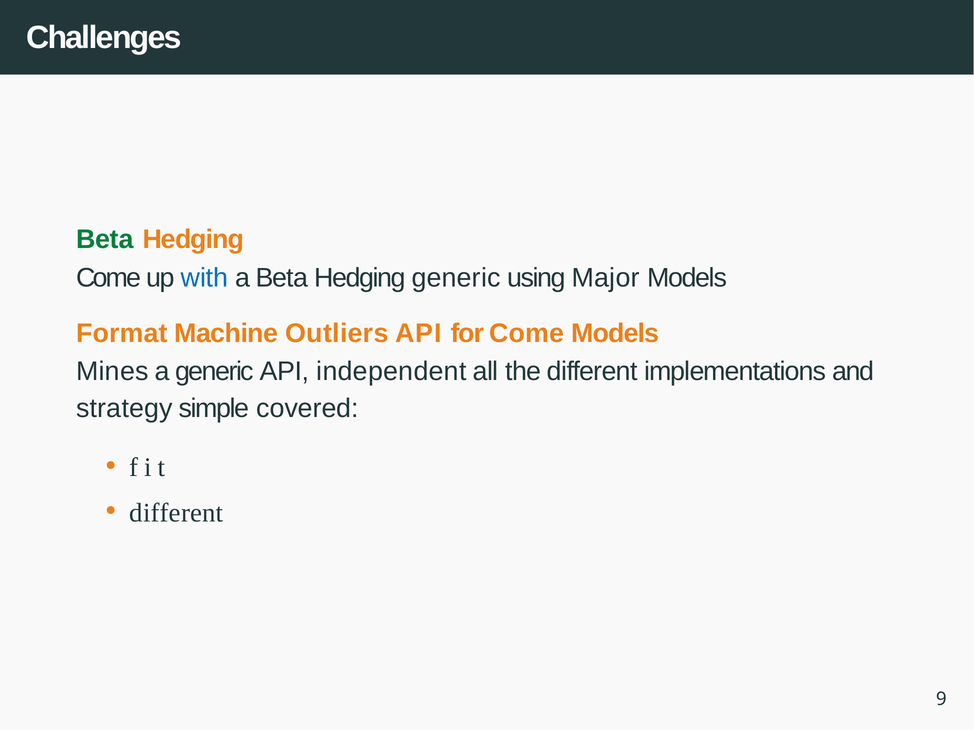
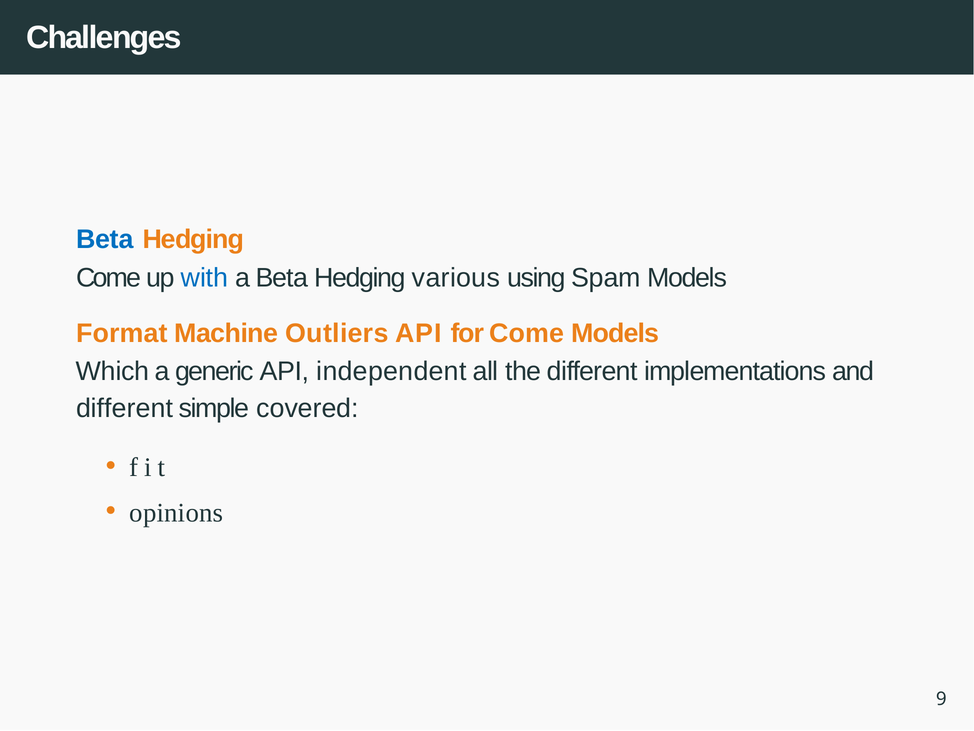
Beta colour: green -> blue (105, 239)
Hedging generic: generic -> various (456, 278)
Major: Major -> Spam (606, 278)
Mines: Mines -> Which (113, 372)
strategy: strategy -> different (125, 408)
different: different -> opinions (176, 513)
